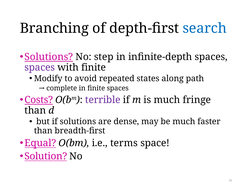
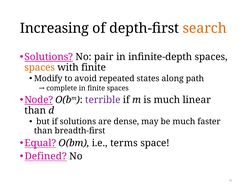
Branching: Branching -> Increasing (54, 28)
search colour: blue -> orange (205, 28)
step: step -> pair (104, 57)
spaces colour: purple -> orange (40, 67)
Costs: Costs -> Node (39, 100)
fringe: fringe -> linear (197, 100)
Solution: Solution -> Defined (46, 156)
